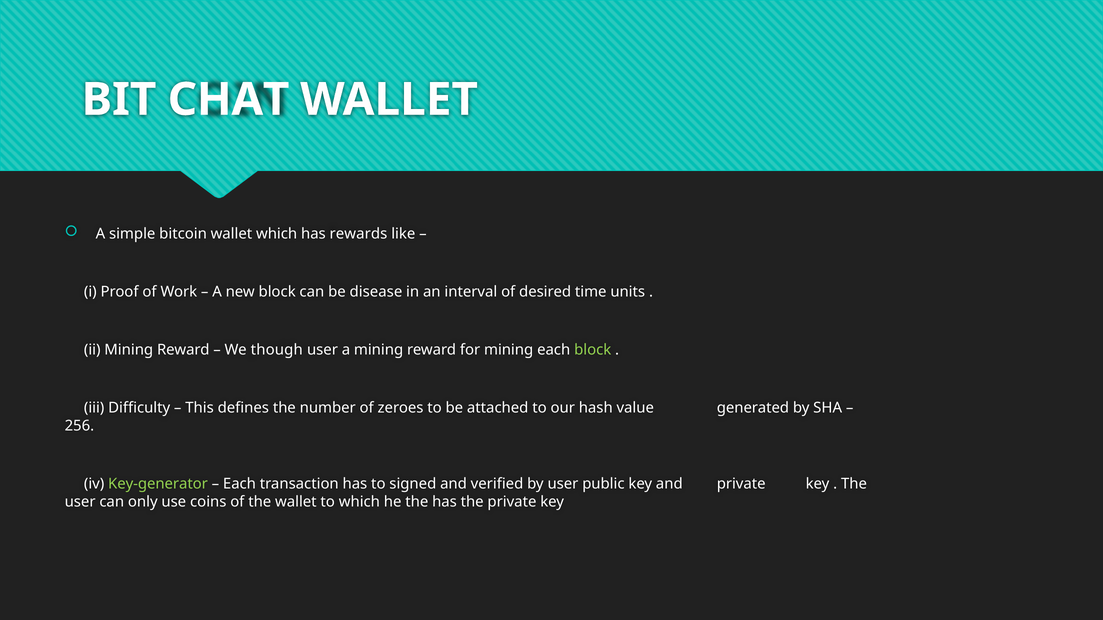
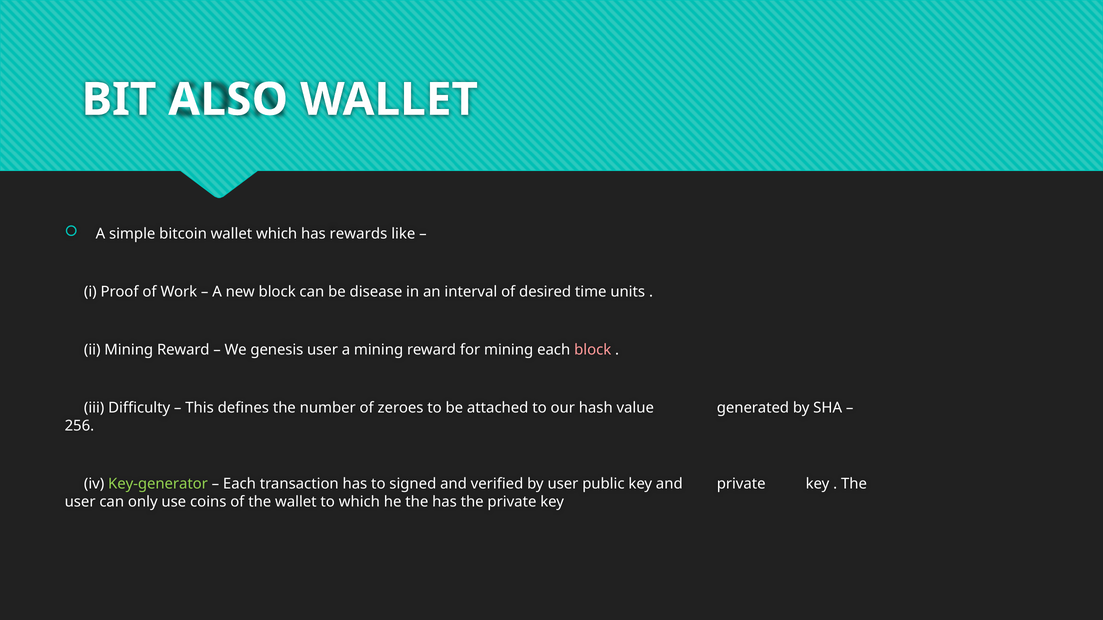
CHAT: CHAT -> ALSO (228, 100)
though: though -> genesis (277, 350)
block colour: light green -> pink (593, 350)
